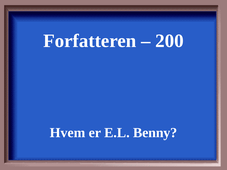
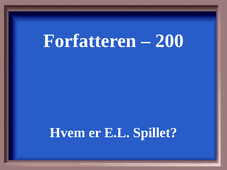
Benny: Benny -> Spillet (155, 133)
